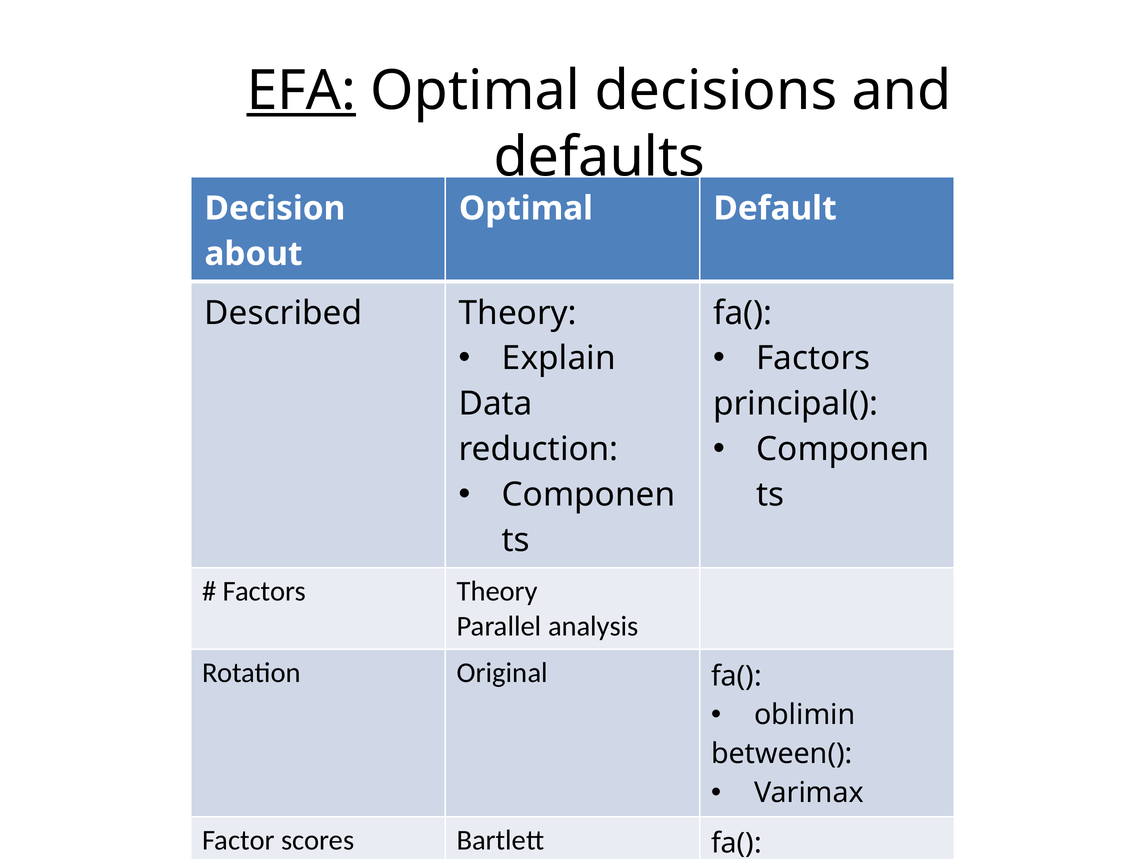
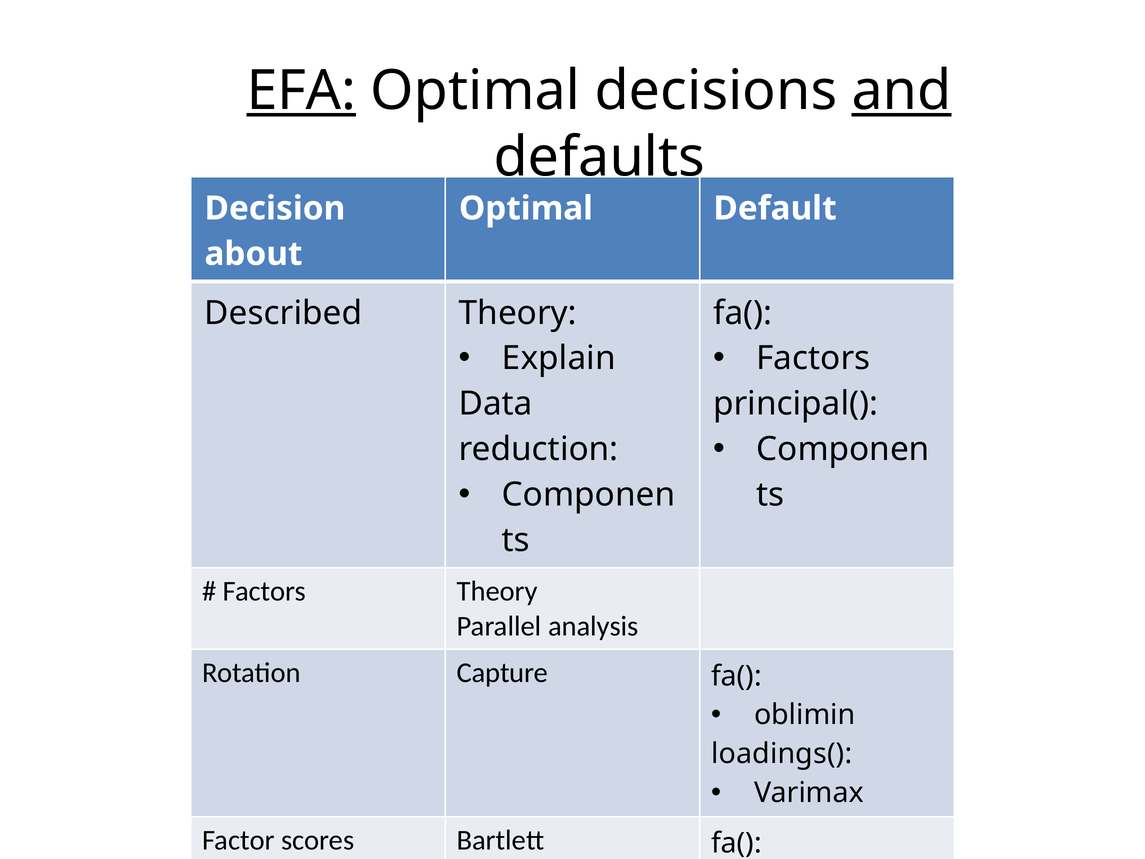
and underline: none -> present (902, 91)
Original: Original -> Capture (502, 673)
between(: between( -> loadings( (782, 754)
